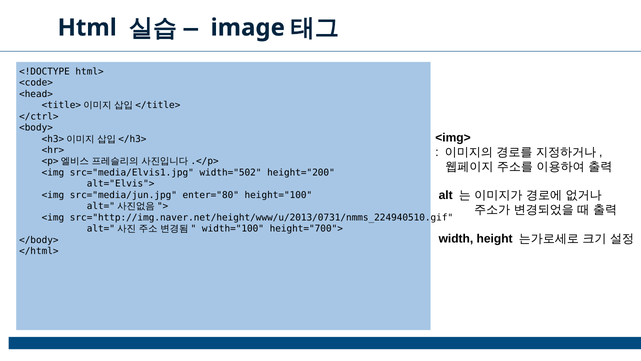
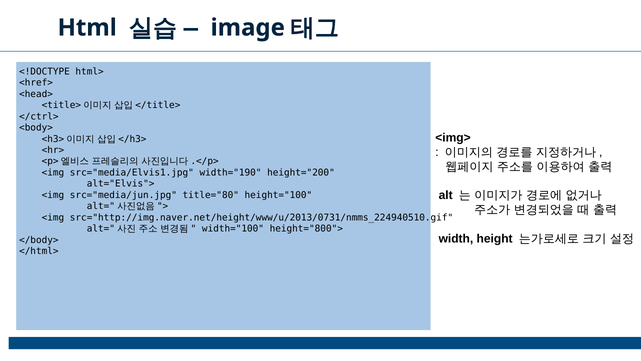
<code>: <code> -> <href> (36, 83)
width="502: width="502 -> width="190 (230, 172)
enter="80: enter="80 -> title="80 (211, 195)
height="700">: height="700"> -> height="800"> (306, 229)
